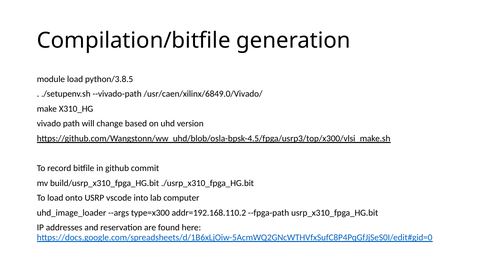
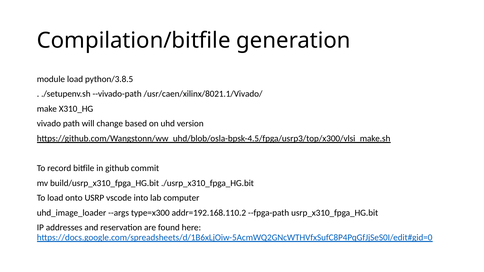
/usr/caen/xilinx/6849.0/Vivado/: /usr/caen/xilinx/6849.0/Vivado/ -> /usr/caen/xilinx/8021.1/Vivado/ (203, 94)
